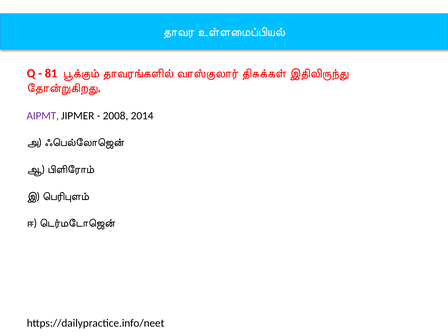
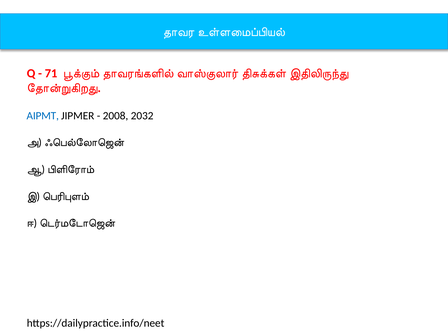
81: 81 -> 71 (51, 73)
AIPMT colour: purple -> blue (43, 116)
2014: 2014 -> 2032 (142, 116)
